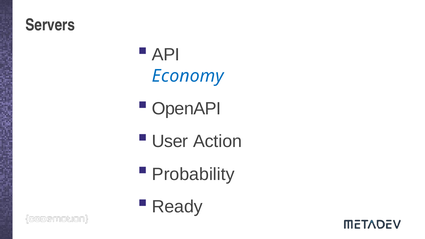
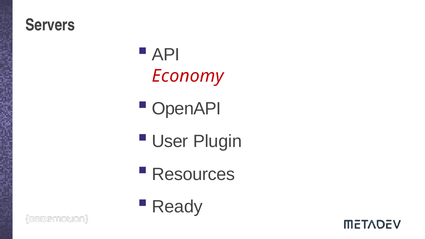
Economy colour: blue -> red (188, 76)
Action: Action -> Plugin (218, 141)
Probability: Probability -> Resources (193, 174)
